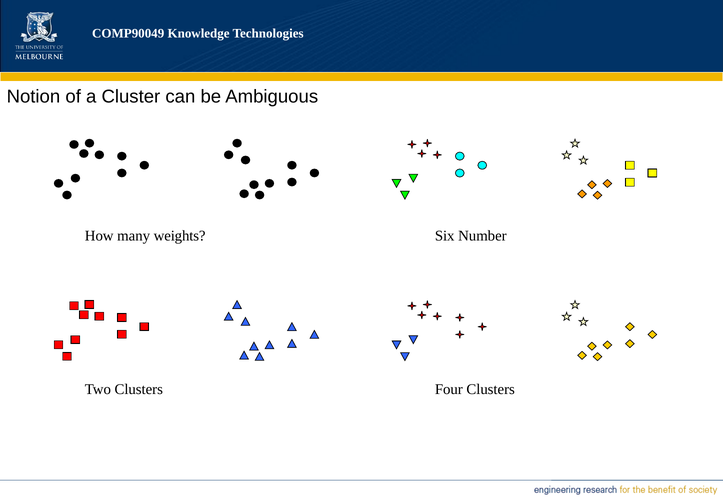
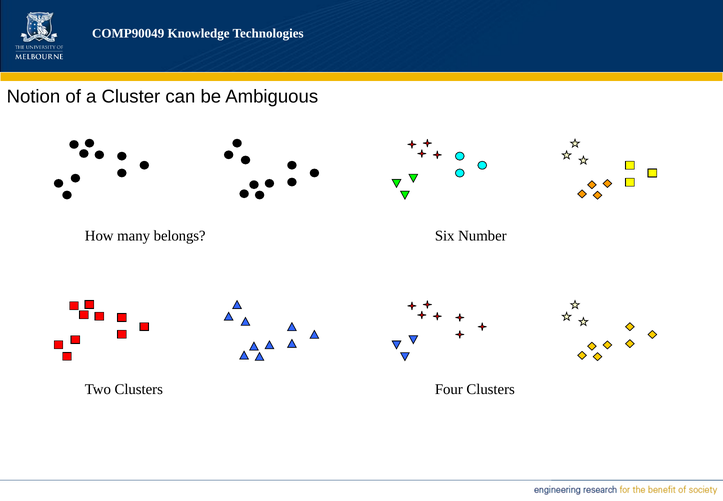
weights: weights -> belongs (180, 236)
